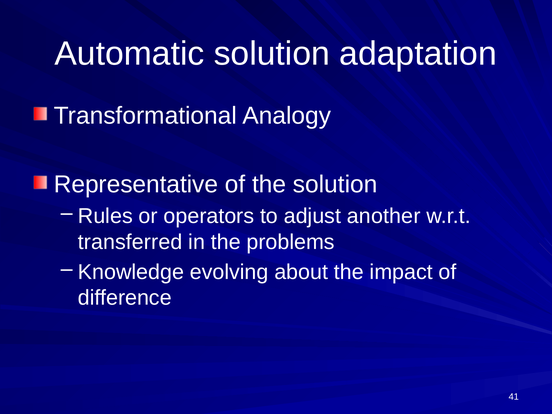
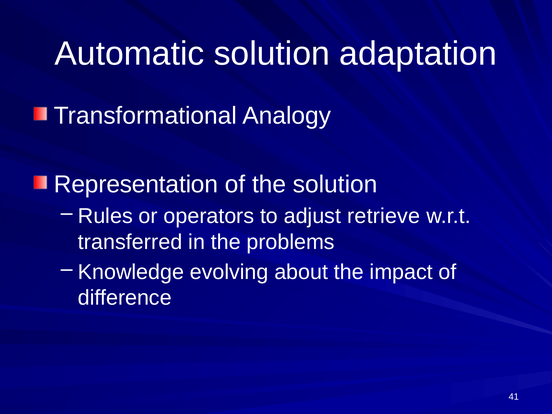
Representative: Representative -> Representation (136, 185)
another: another -> retrieve (384, 216)
